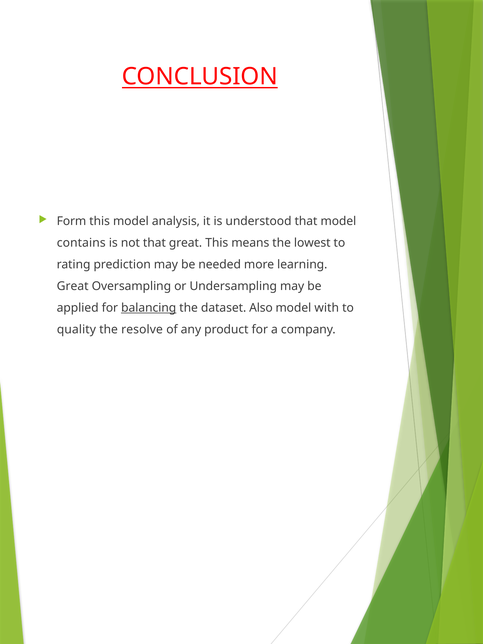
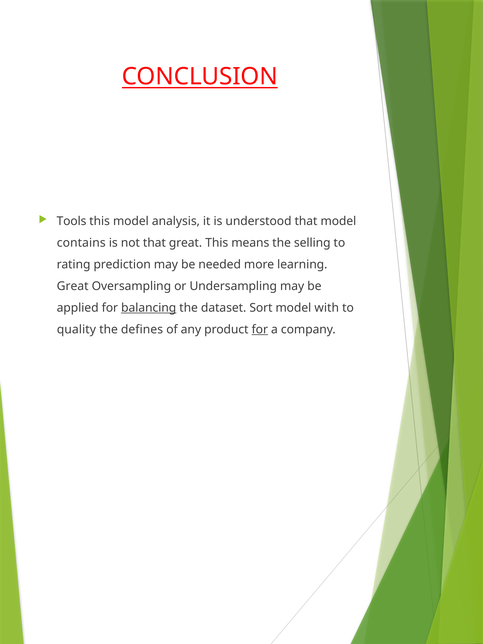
Form: Form -> Tools (72, 221)
lowest: lowest -> selling (312, 243)
Also: Also -> Sort (261, 308)
resolve: resolve -> defines (142, 329)
for underline: none -> present (260, 329)
